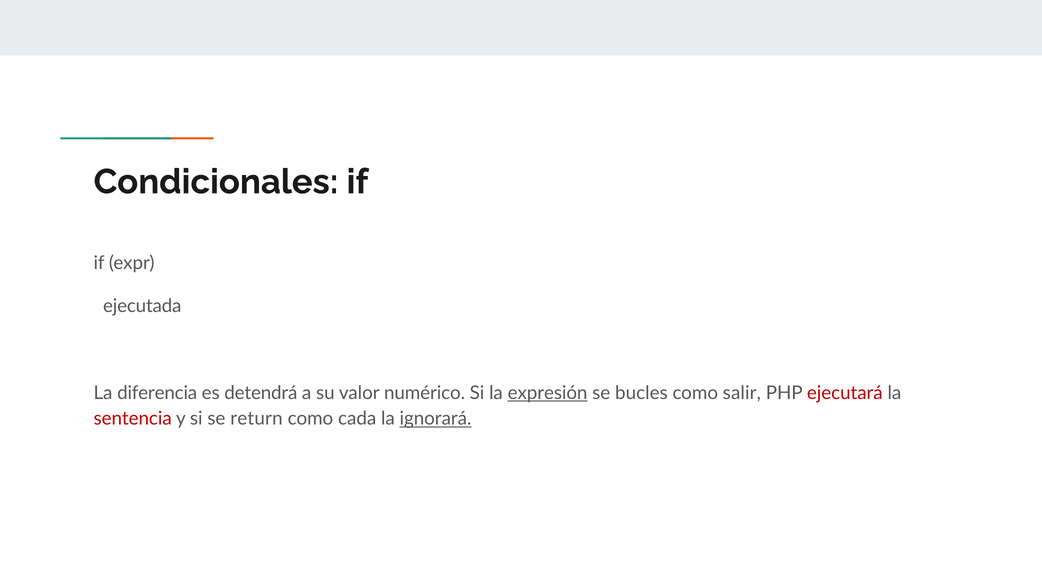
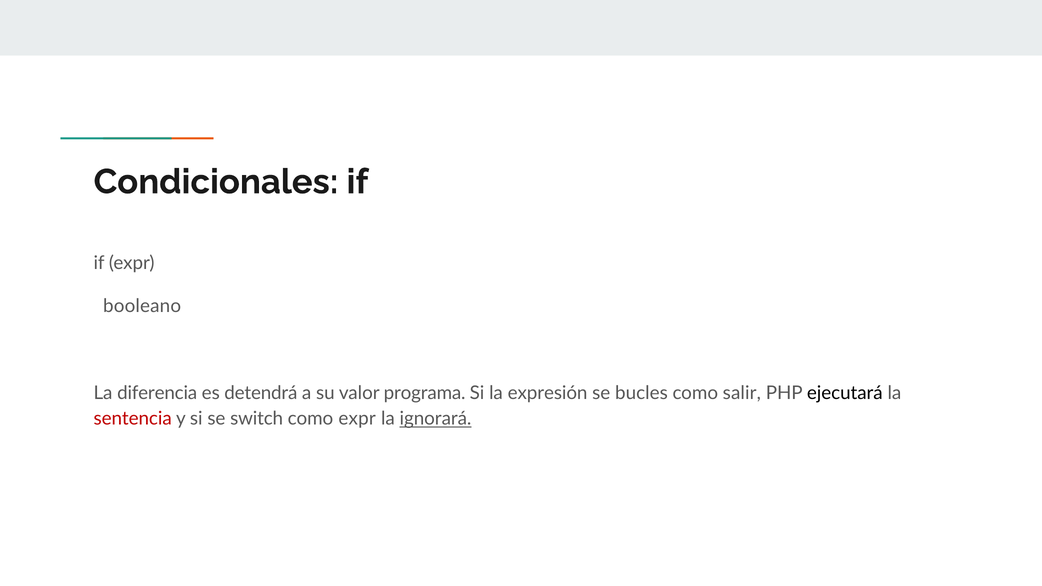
ejecutada: ejecutada -> booleano (142, 306)
numérico: numérico -> programa (425, 393)
expresión underline: present -> none (548, 393)
ejecutará colour: red -> black (845, 393)
return: return -> switch (257, 419)
como cada: cada -> expr (357, 419)
